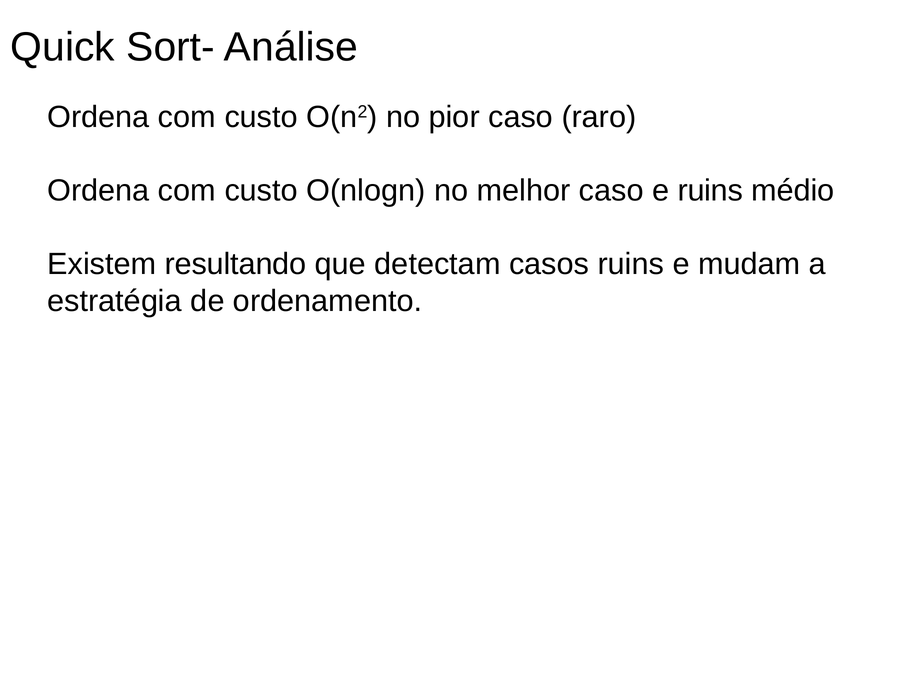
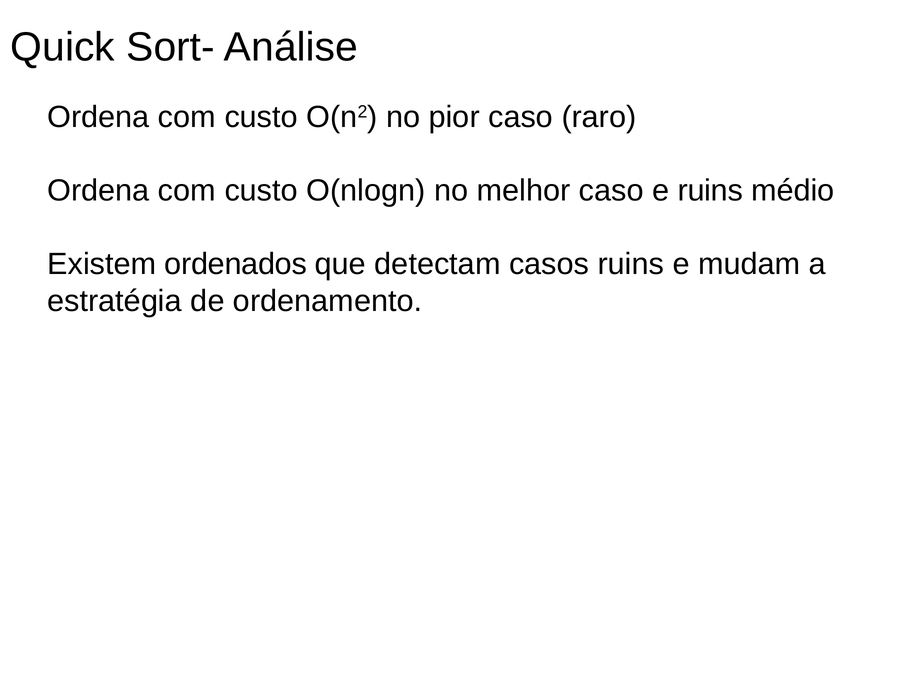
resultando: resultando -> ordenados (236, 264)
